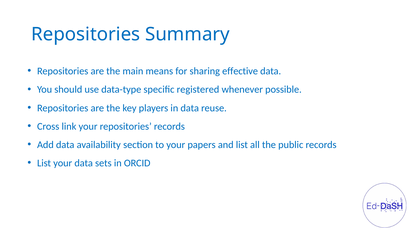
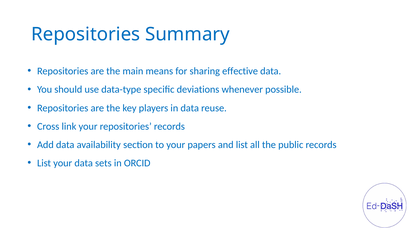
registered: registered -> deviations (198, 90)
